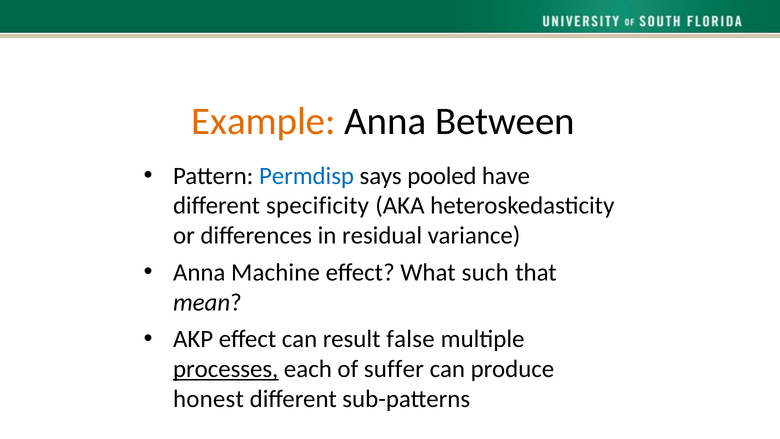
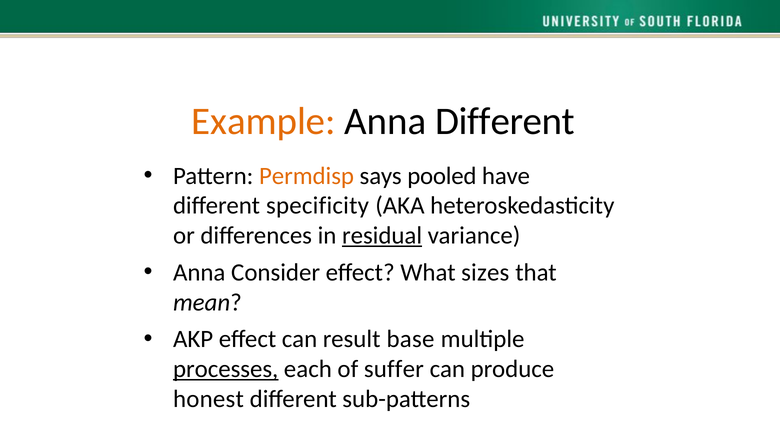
Anna Between: Between -> Different (505, 121)
Permdisp colour: blue -> orange (307, 176)
residual underline: none -> present (382, 235)
Machine: Machine -> Consider (276, 272)
such: such -> sizes (485, 272)
false: false -> base (410, 339)
